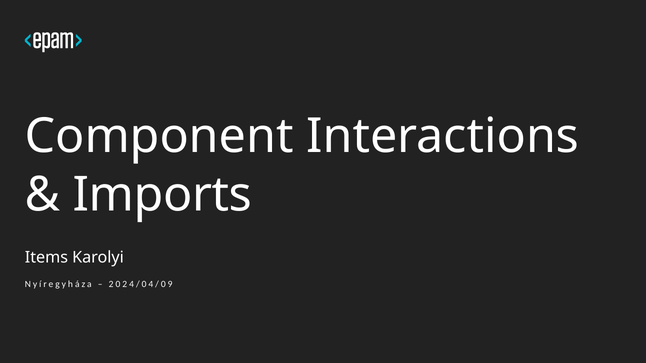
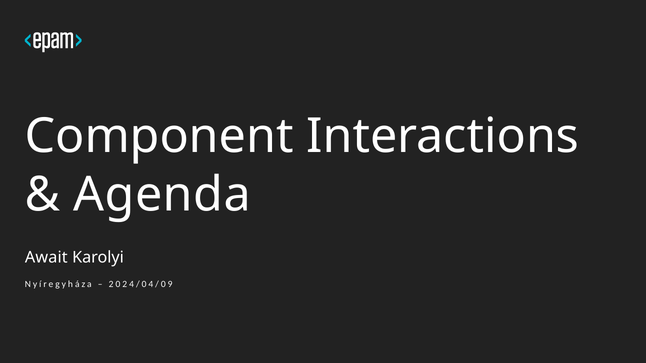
Imports: Imports -> Agenda (162, 195)
Items: Items -> Await (46, 258)
